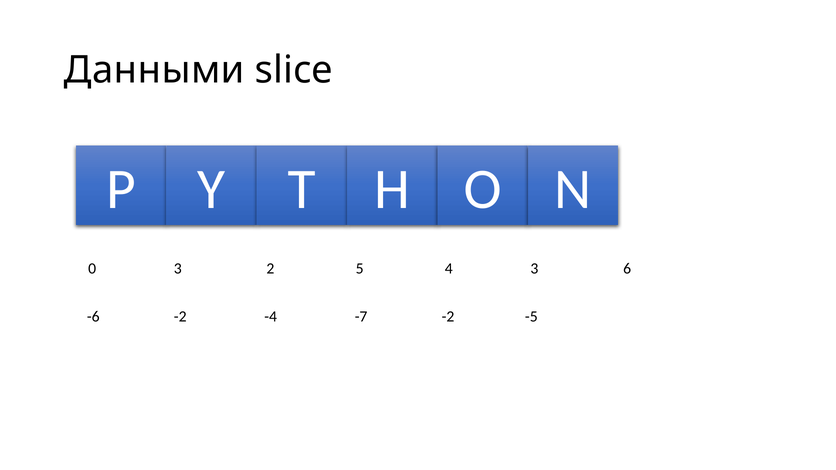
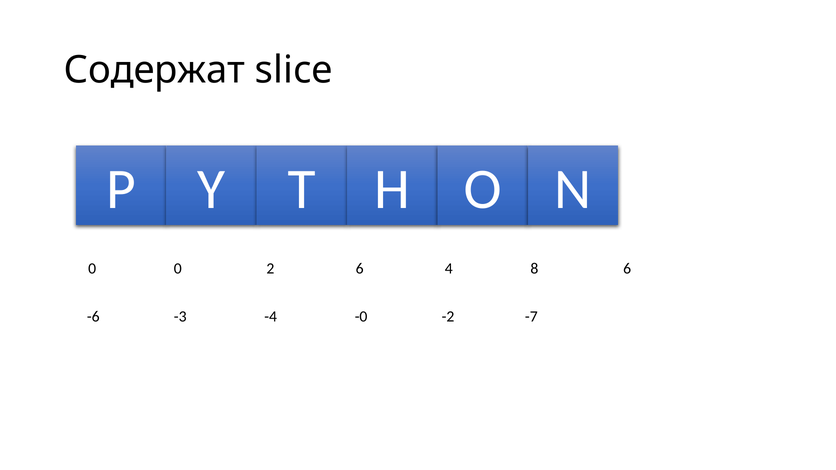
Данными: Данными -> Содержат (154, 70)
0 3: 3 -> 0 (178, 269)
2 5: 5 -> 6 (360, 269)
4 3: 3 -> 8 (534, 269)
-6 -2: -2 -> -3 (180, 317)
-7: -7 -> -0 (361, 317)
-5: -5 -> -7 (531, 317)
